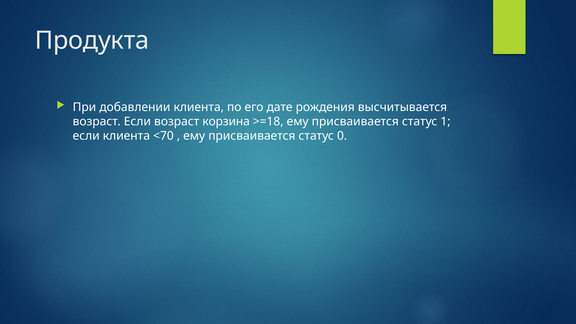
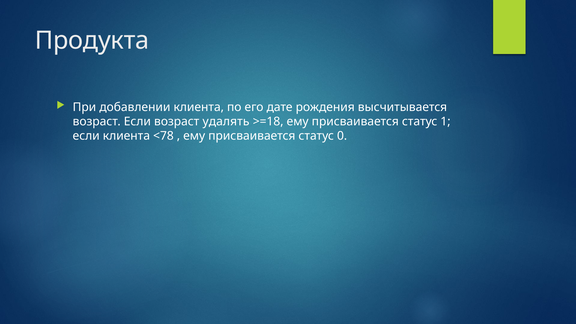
корзина: корзина -> удалять (226, 122)
<70: <70 -> <78 (163, 136)
